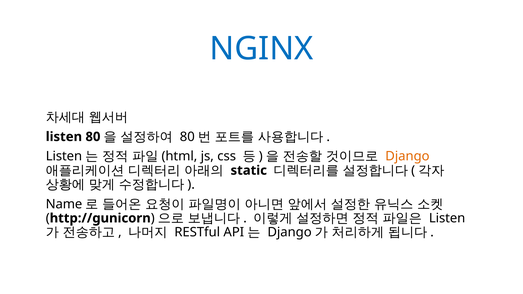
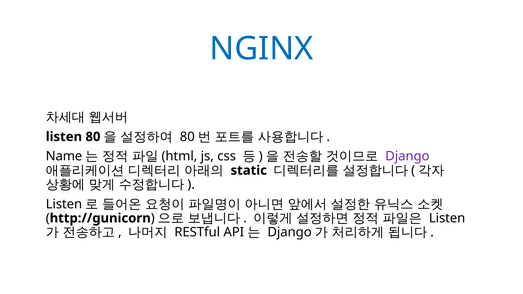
Listen: Listen -> Name (64, 156)
Django colour: orange -> purple (407, 156)
Name: Name -> Listen (64, 204)
